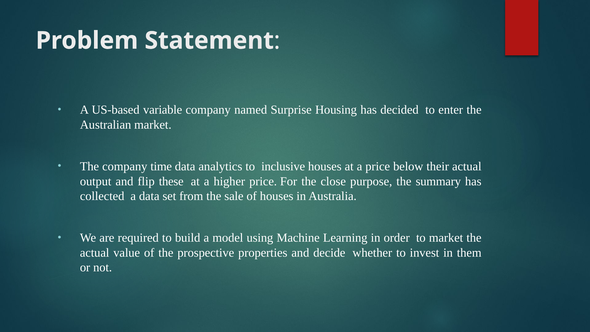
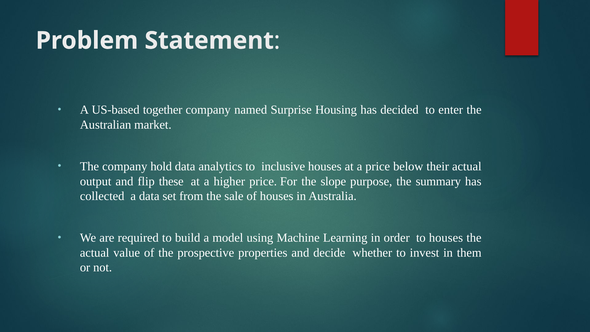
variable: variable -> together (163, 110)
time: time -> hold (161, 166)
close: close -> slope (333, 181)
to market: market -> houses (446, 238)
